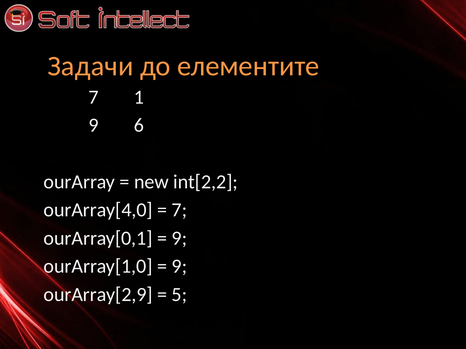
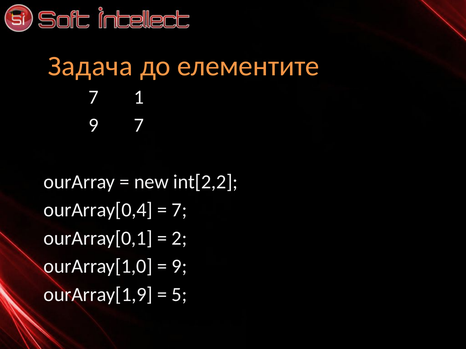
Задачи: Задачи -> Задача (90, 66)
9 6: 6 -> 7 (139, 126)
ourArray[4,0: ourArray[4,0 -> ourArray[0,4 (98, 210)
9: 9 -> 2 (179, 239)
ourArray[2,9: ourArray[2,9 -> ourArray[1,9 (98, 295)
